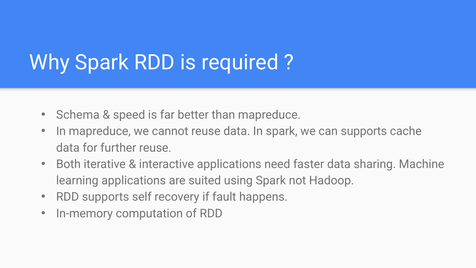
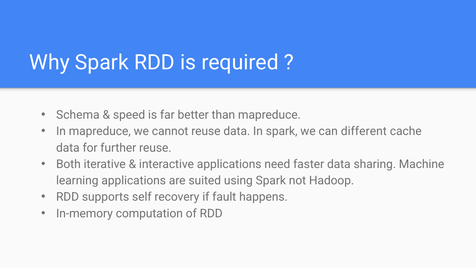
can supports: supports -> different (364, 131)
